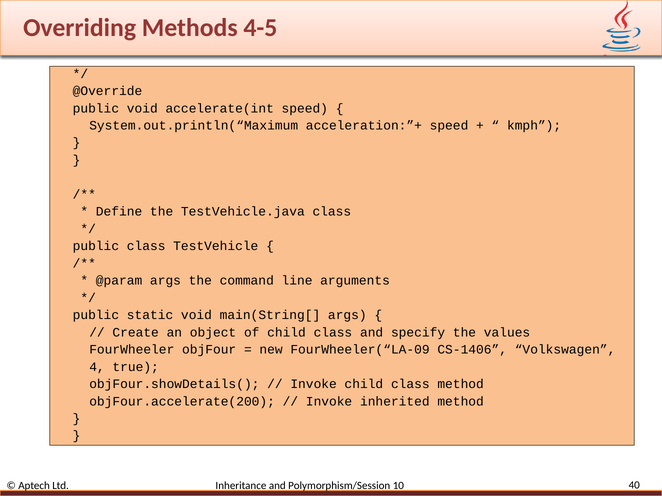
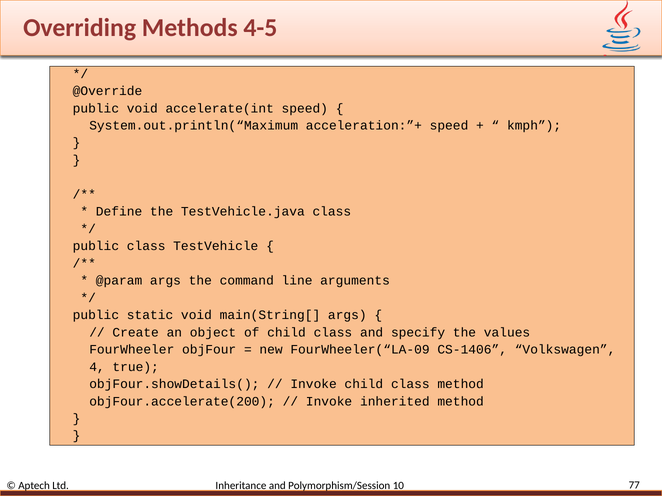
40: 40 -> 77 (634, 486)
